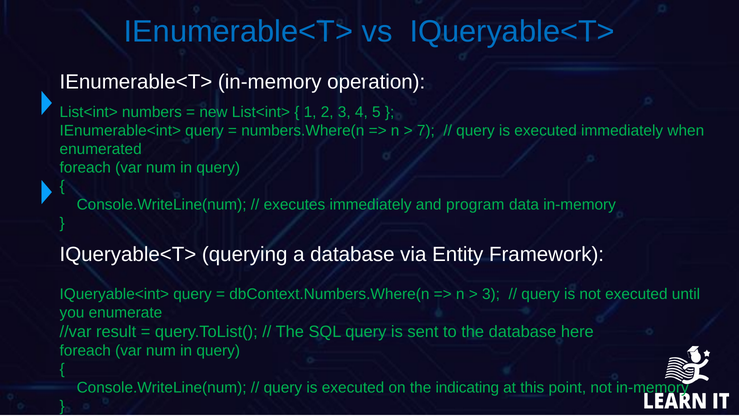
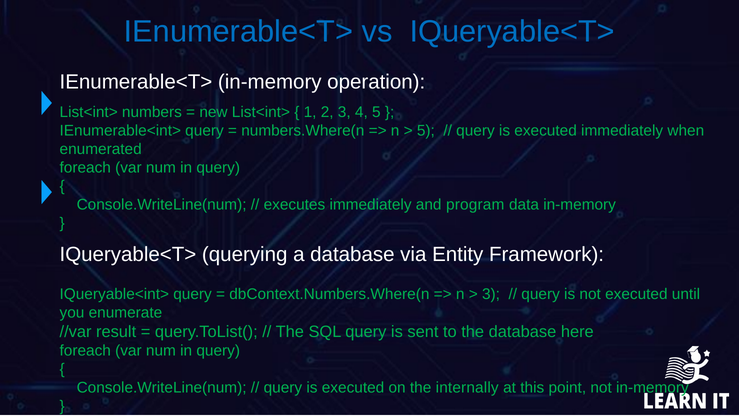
7: 7 -> 5 (426, 131)
indicating: indicating -> internally (467, 387)
